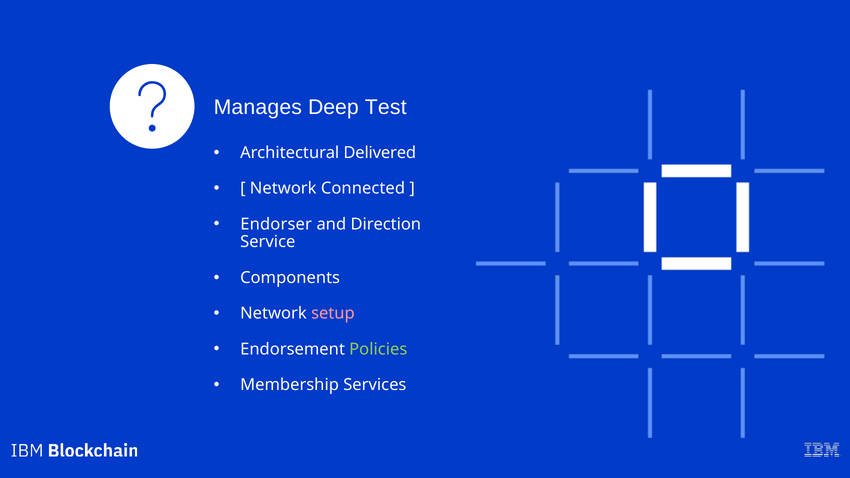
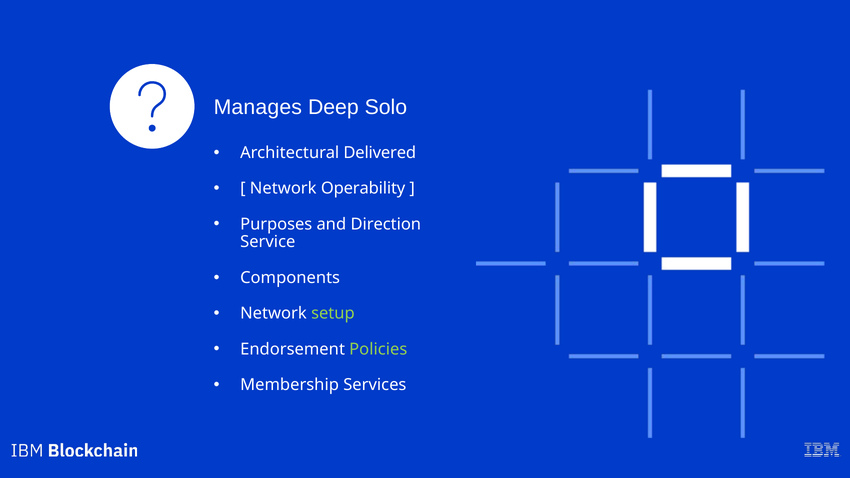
Test: Test -> Solo (386, 107)
Connected: Connected -> Operability (363, 188)
Endorser: Endorser -> Purposes (276, 224)
setup colour: pink -> light green (333, 313)
